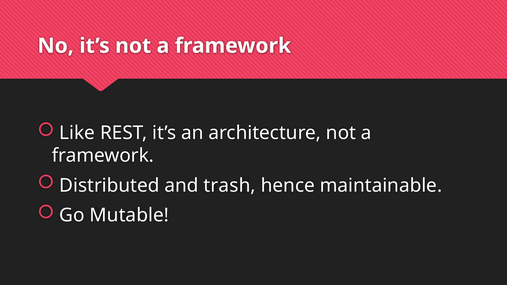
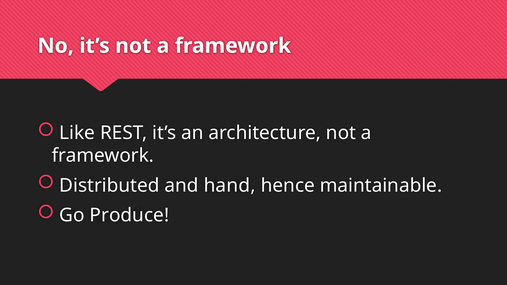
trash: trash -> hand (230, 186)
Mutable: Mutable -> Produce (129, 215)
